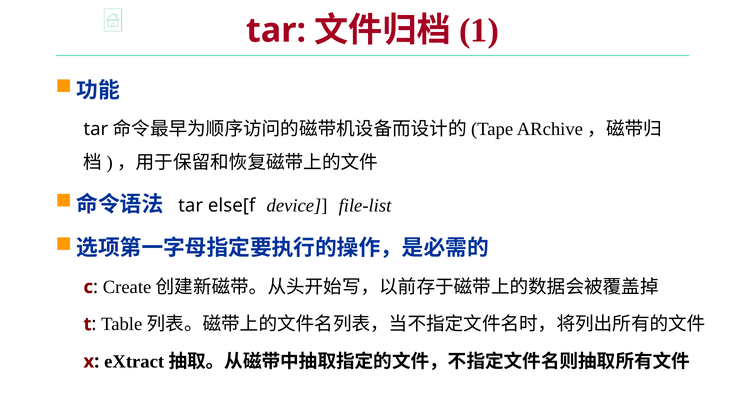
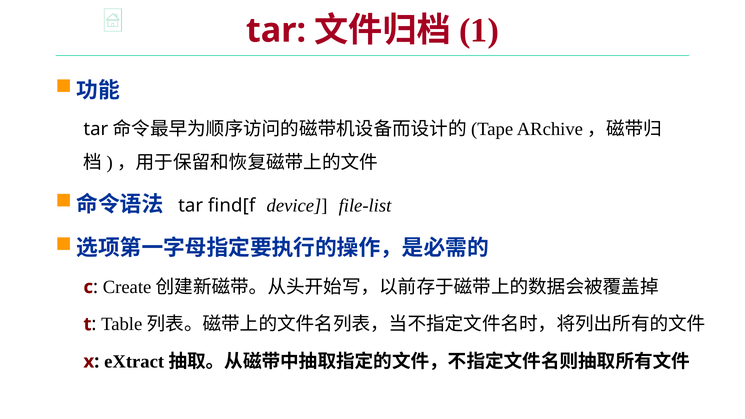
else[f: else[f -> find[f (232, 206)
